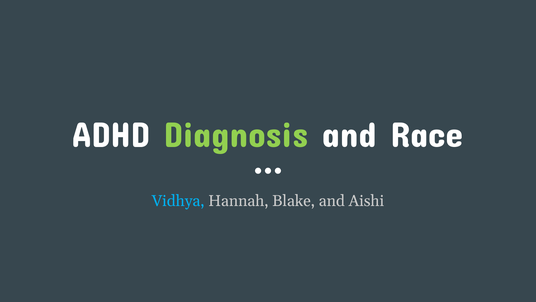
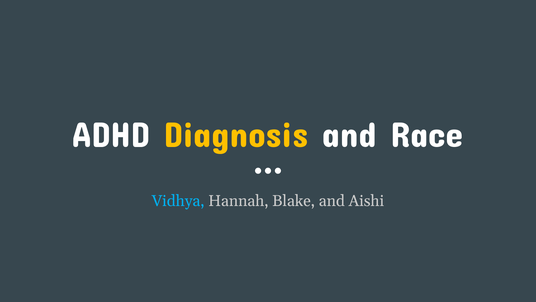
Diagnosis colour: light green -> yellow (236, 135)
